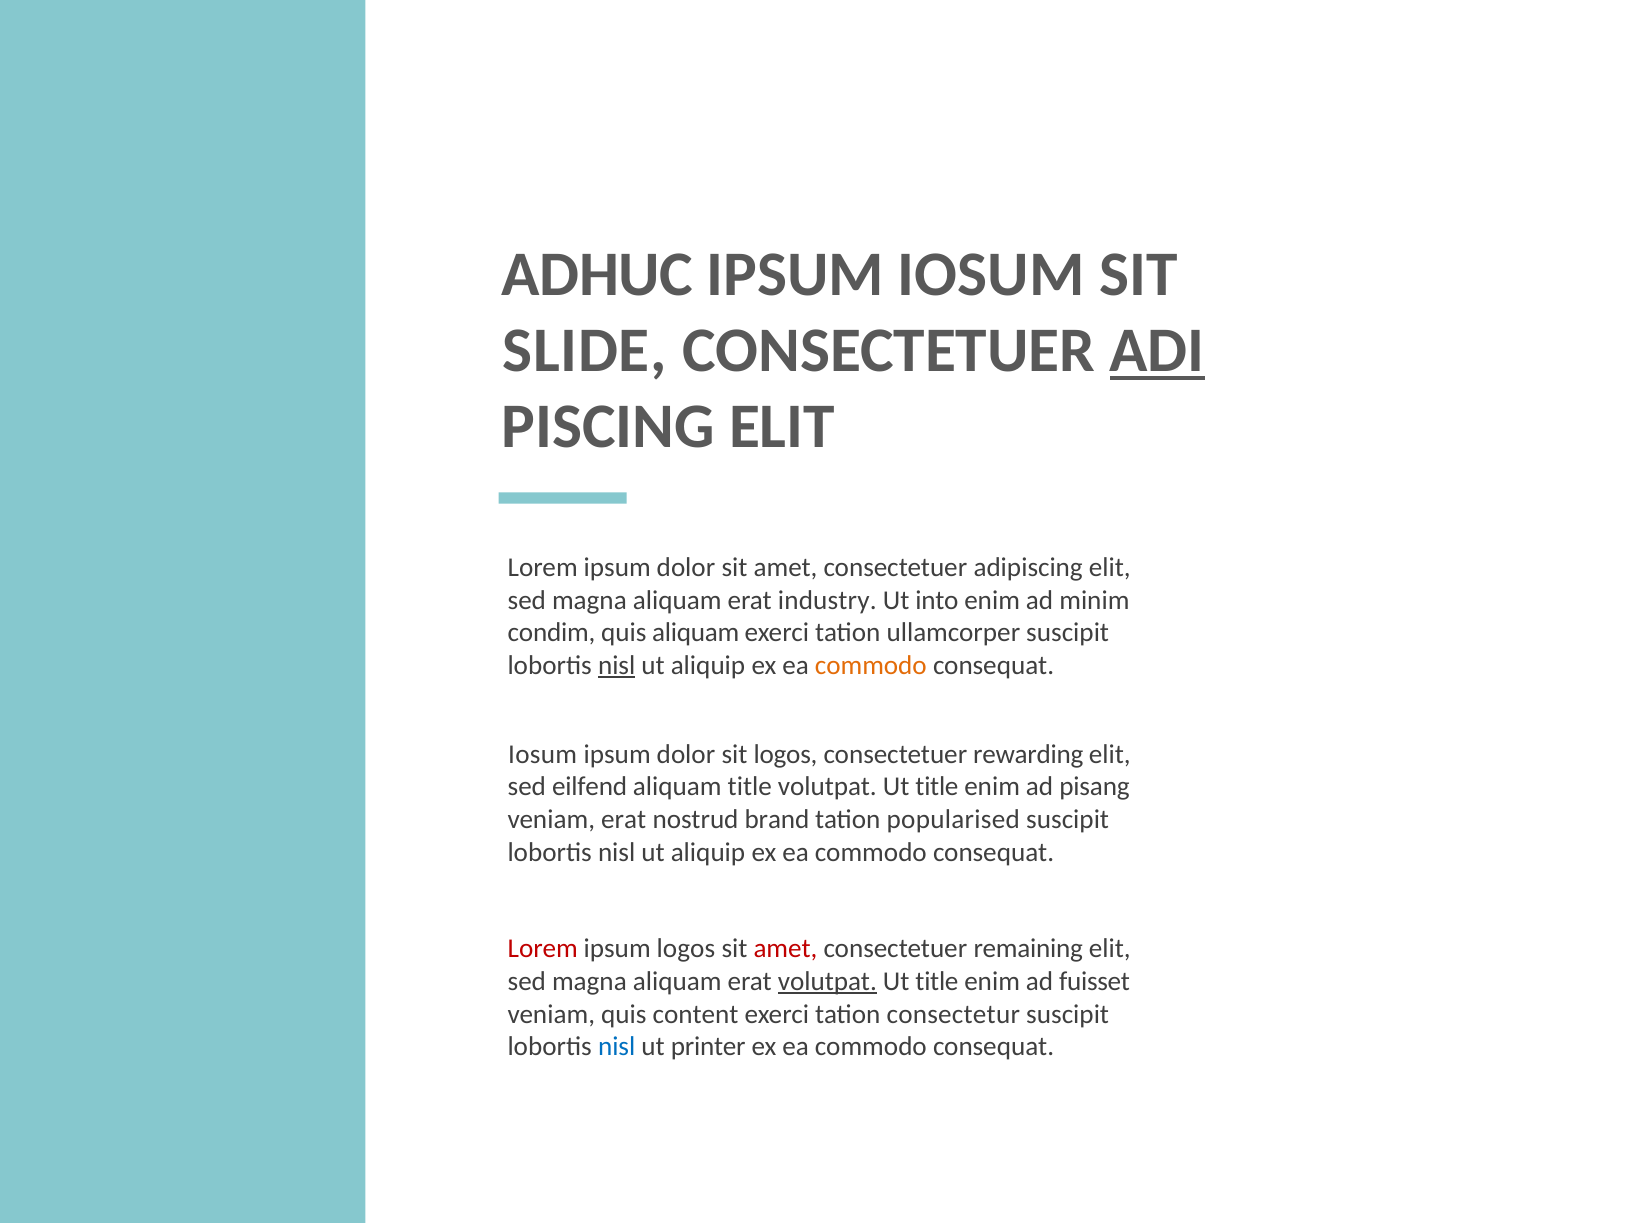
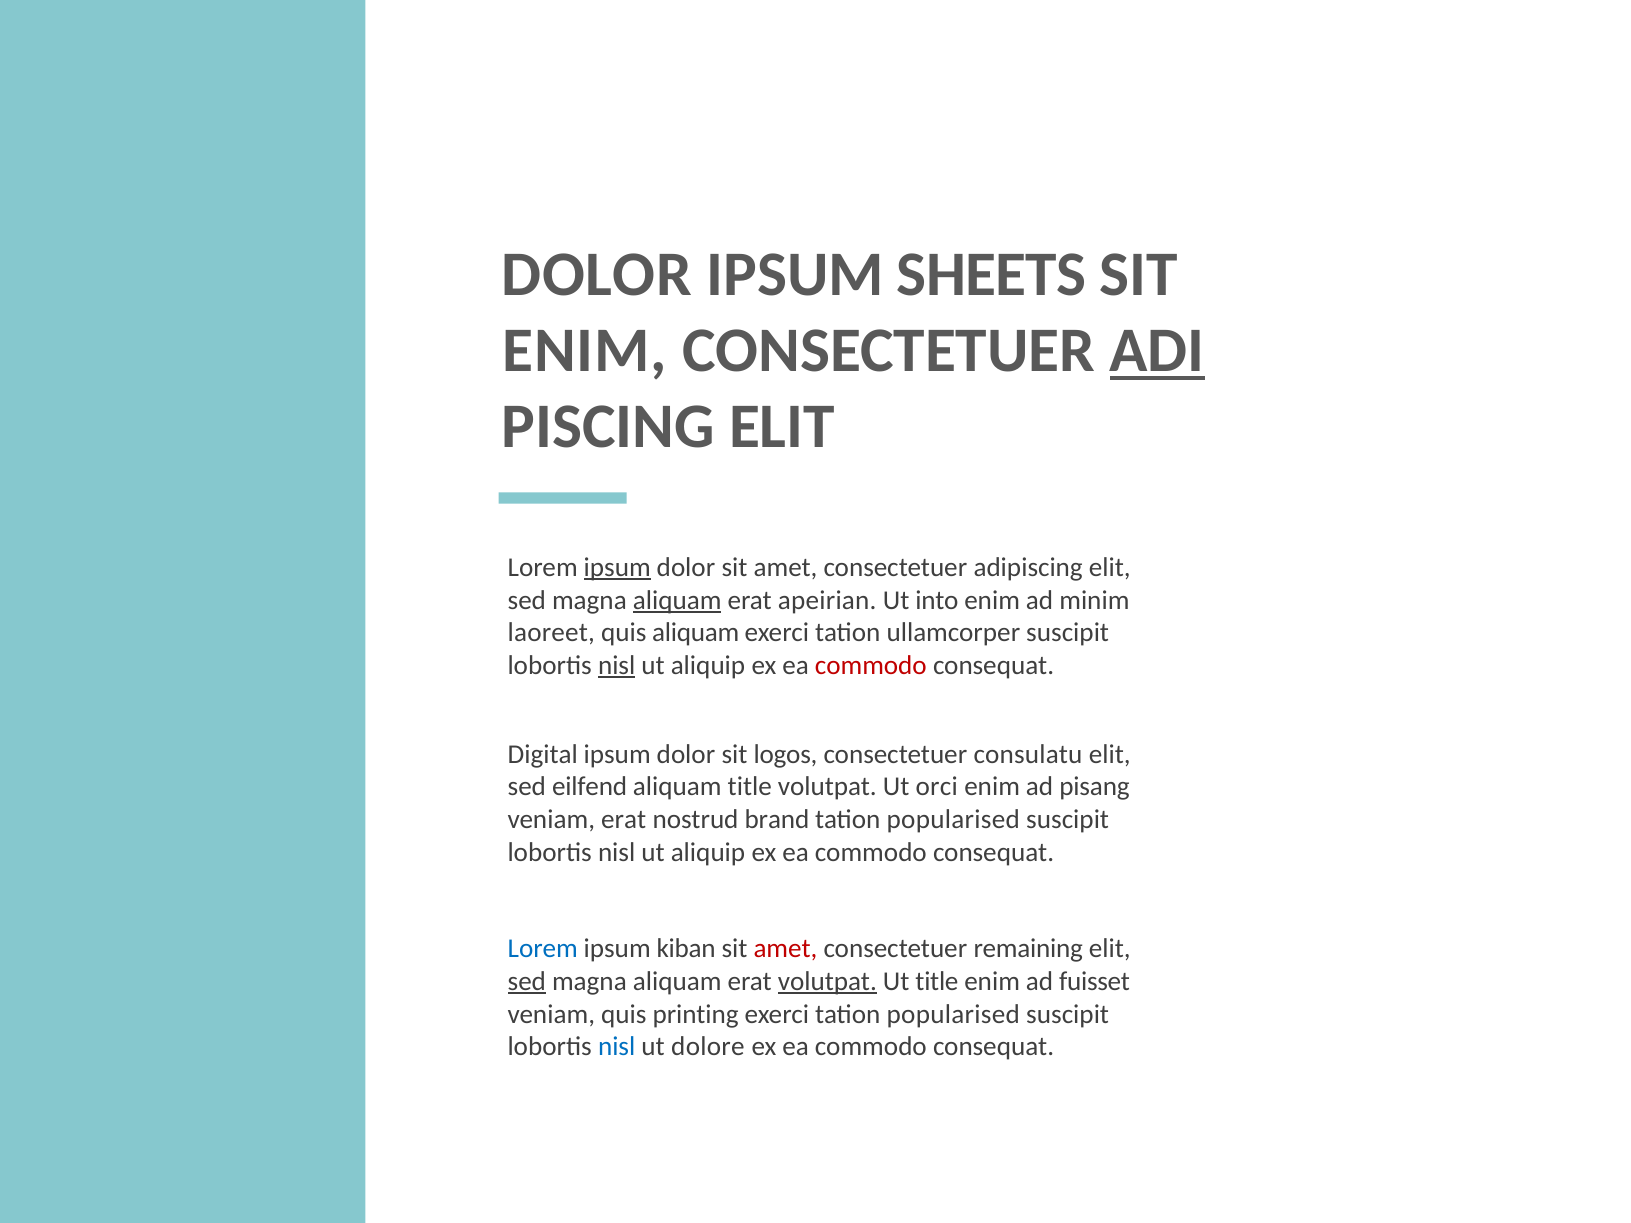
ADHUC: ADHUC -> DOLOR (597, 275)
IPSUM IOSUM: IOSUM -> SHEETS (992, 275)
SLIDE: SLIDE -> ENIM (585, 351)
ipsum underline: none -> present (617, 568)
aliquam underline: none -> present (677, 600)
industry: industry -> apeirian (827, 600)
condim: condim -> laoreet (551, 633)
commodo colour: orange -> red (871, 666)
Iosum: Iosum -> Digital (543, 755)
rewarding: rewarding -> consulatu (1028, 755)
title: title -> orci (937, 787)
Lorem colour: red -> blue (543, 949)
ipsum logos: logos -> kiban (686, 949)
sed underline: none -> present (527, 982)
content: content -> printing (696, 1014)
exerci tation consectetur: consectetur -> popularised (953, 1014)
printer: printer -> dolore (708, 1047)
